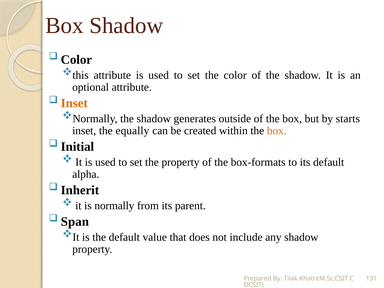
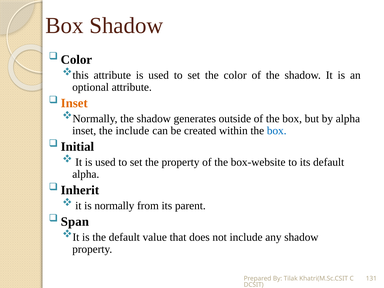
by starts: starts -> alpha (348, 119)
the equally: equally -> include (132, 131)
box colour: orange -> blue (277, 131)
box-formats: box-formats -> box-website (258, 162)
